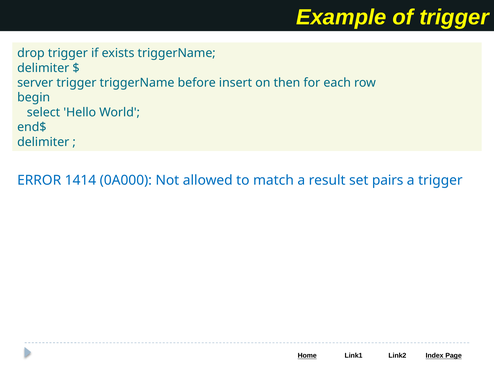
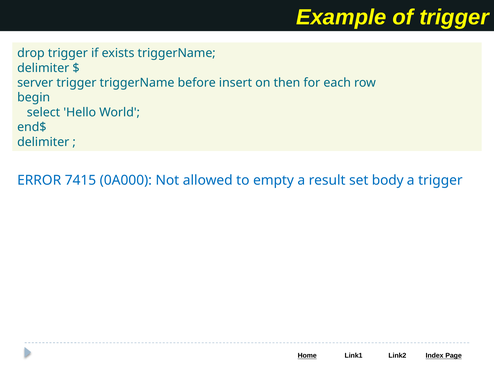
1414: 1414 -> 7415 (80, 180)
match: match -> empty (274, 180)
pairs: pairs -> body (388, 180)
